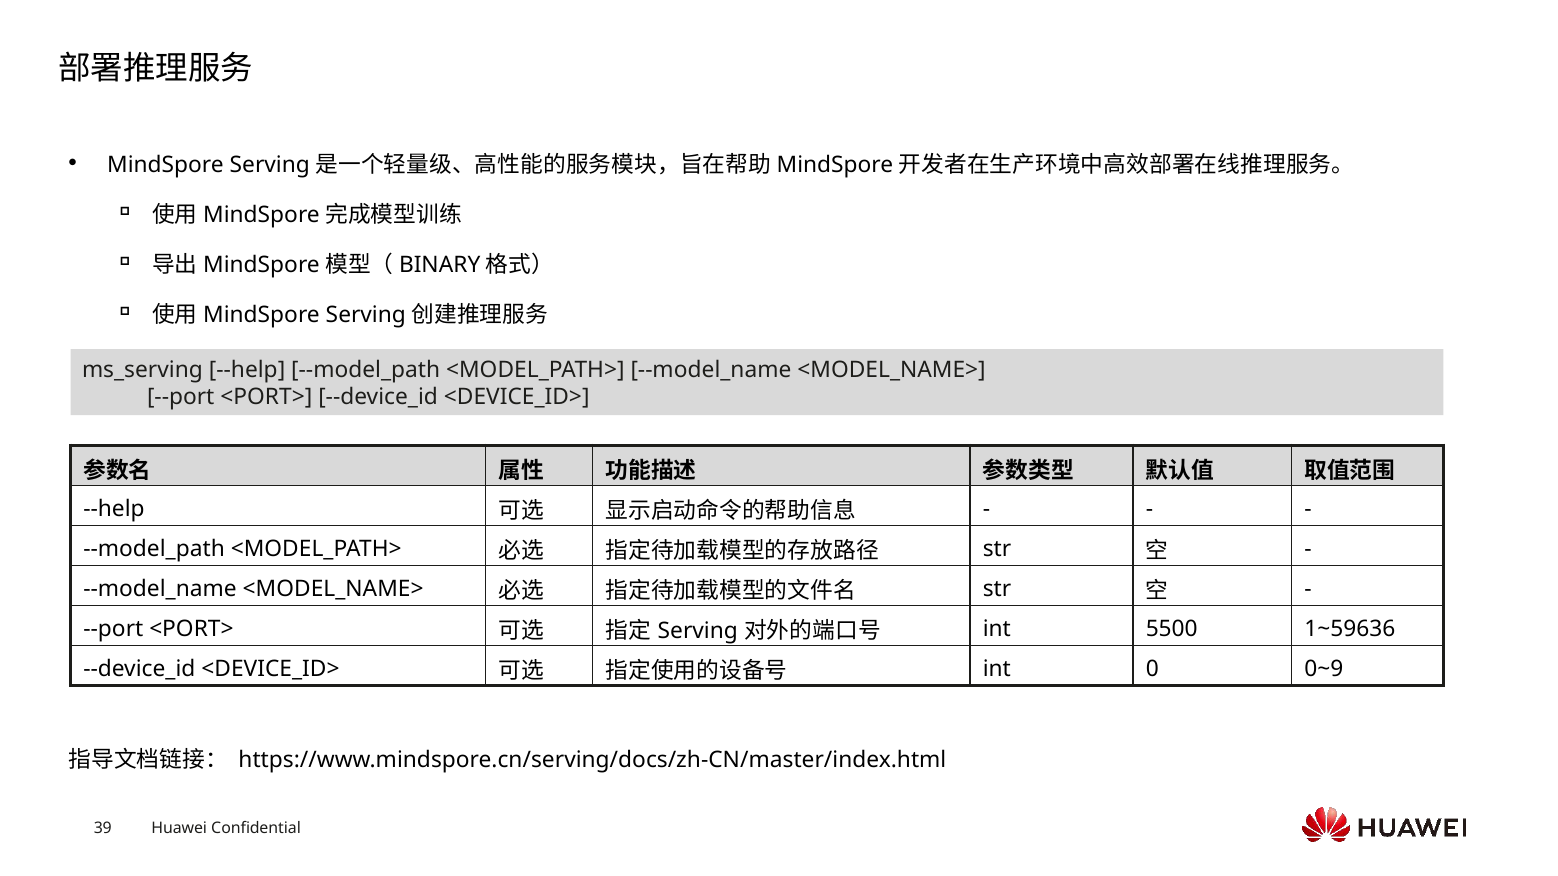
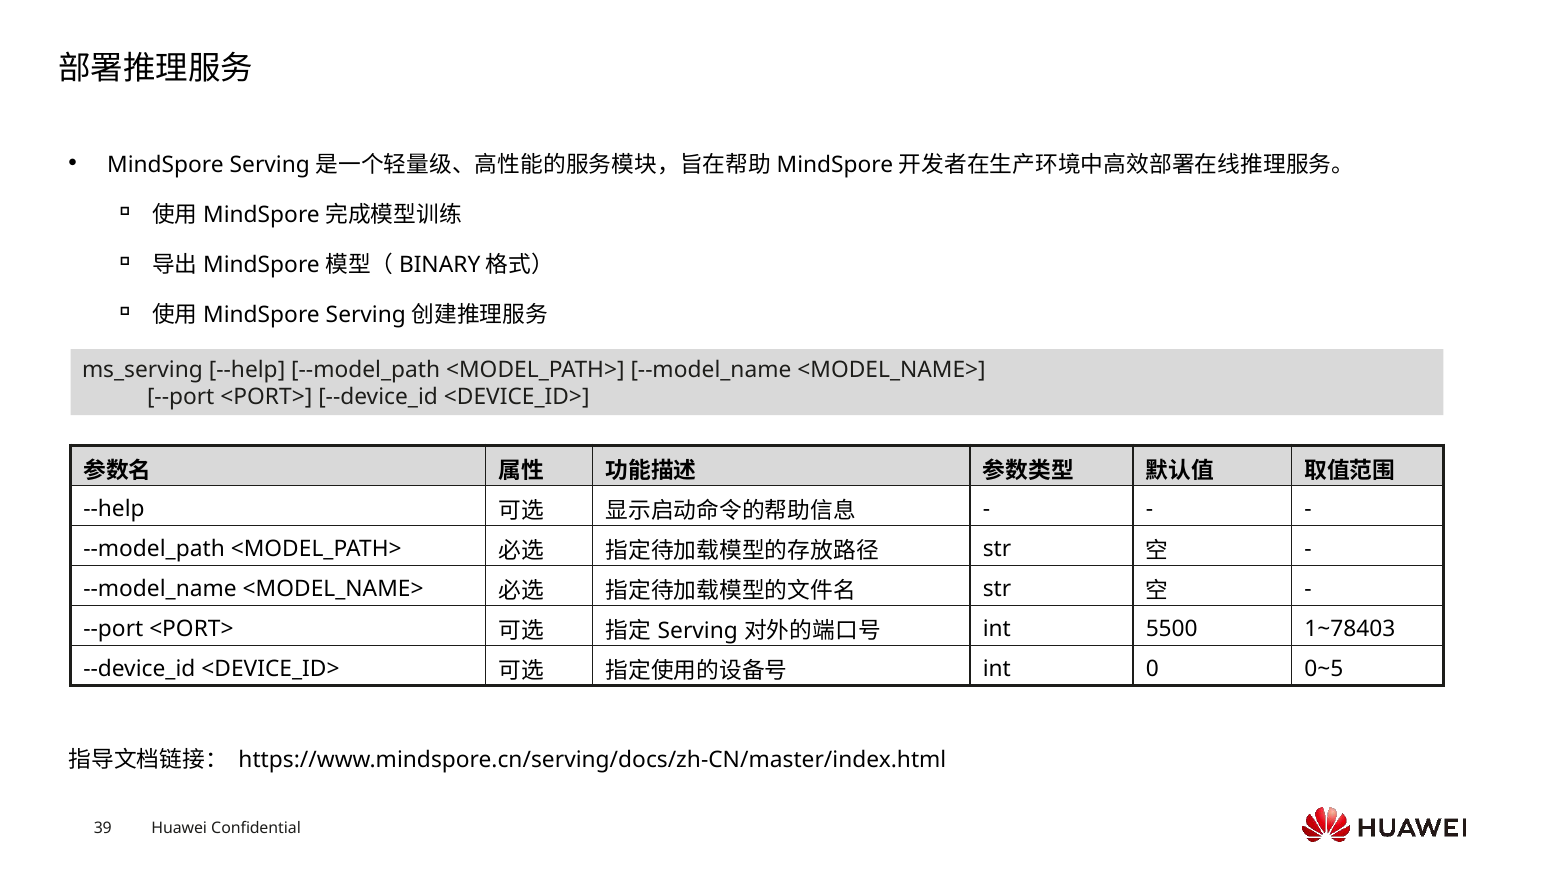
1~59636: 1~59636 -> 1~78403 (1350, 629)
0~9: 0~9 -> 0~5 (1324, 669)
